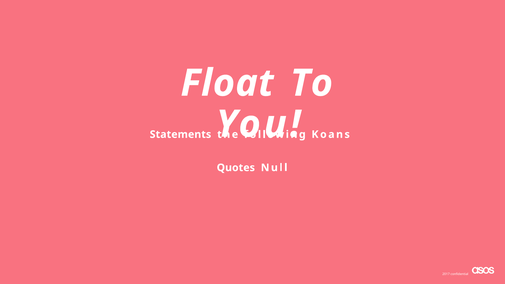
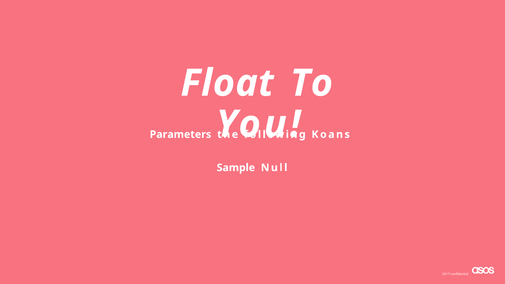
Statements: Statements -> Parameters (180, 134)
Quotes: Quotes -> Sample (236, 168)
